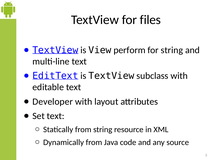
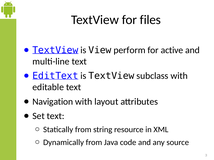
for string: string -> active (172, 50)
Developer: Developer -> Navigation (53, 102)
